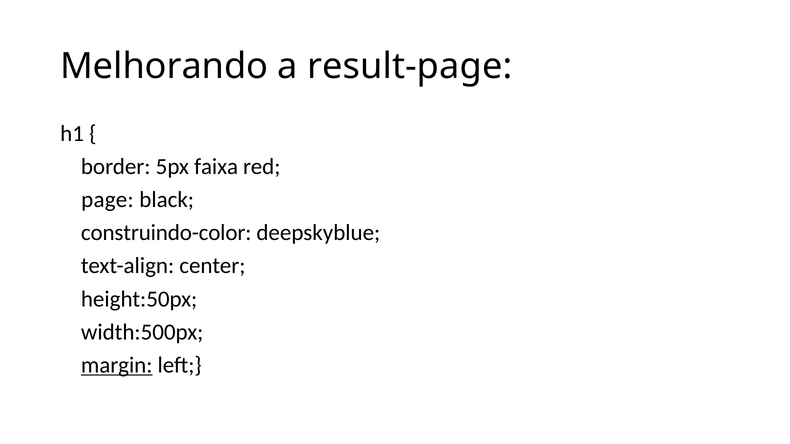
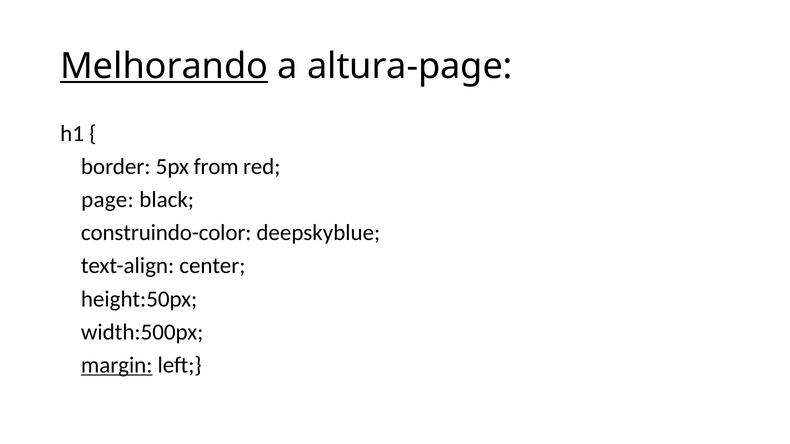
Melhorando underline: none -> present (164, 66)
result-page: result-page -> altura-page (410, 66)
faixa: faixa -> from (216, 167)
